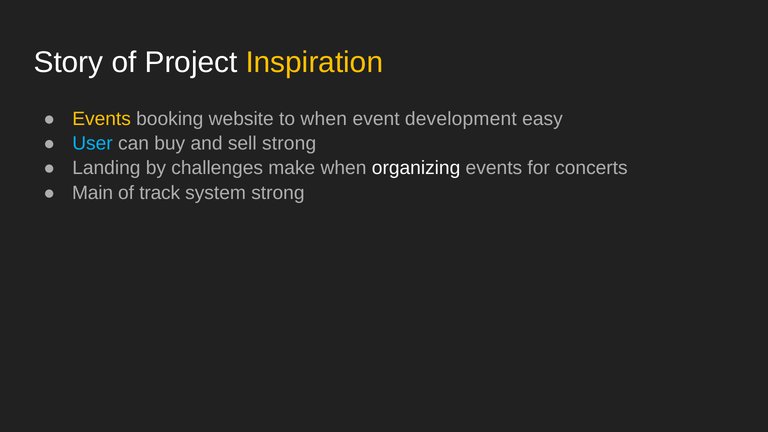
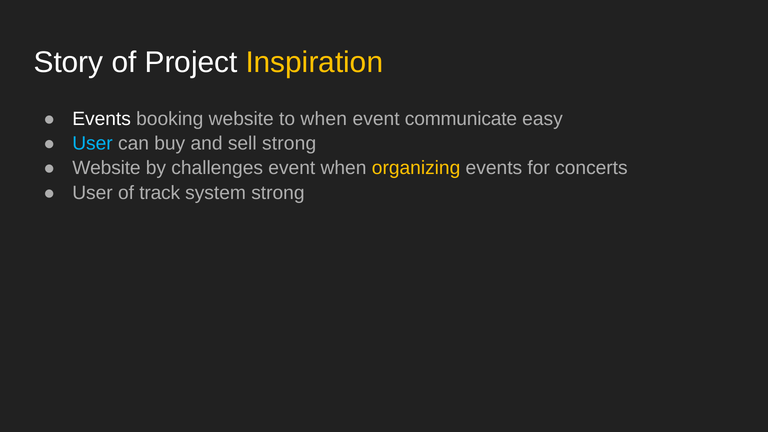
Events colour: yellow -> white (102, 119)
development: development -> communicate (461, 119)
Landing: Landing -> Website (106, 168)
challenges make: make -> event (292, 168)
organizing colour: white -> yellow (416, 168)
Main: Main -> User (92, 193)
